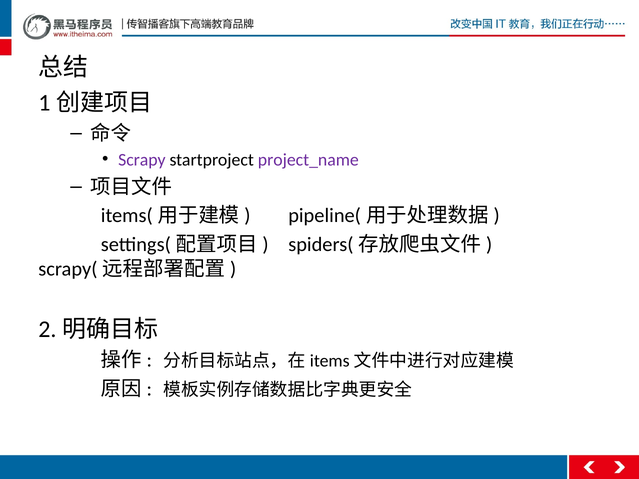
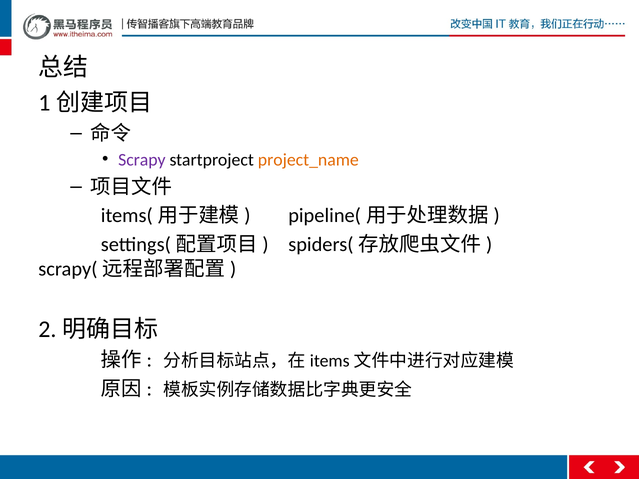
project_name colour: purple -> orange (308, 160)
